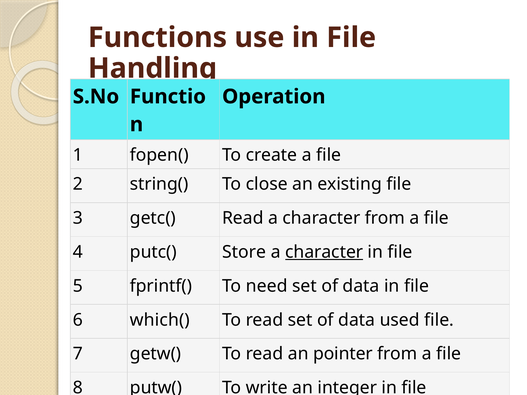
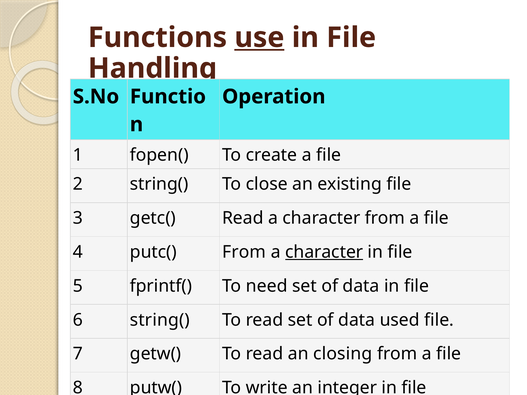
use underline: none -> present (259, 38)
putc( Store: Store -> From (244, 252)
6 which(: which( -> string( (160, 320)
pointer: pointer -> closing (343, 354)
